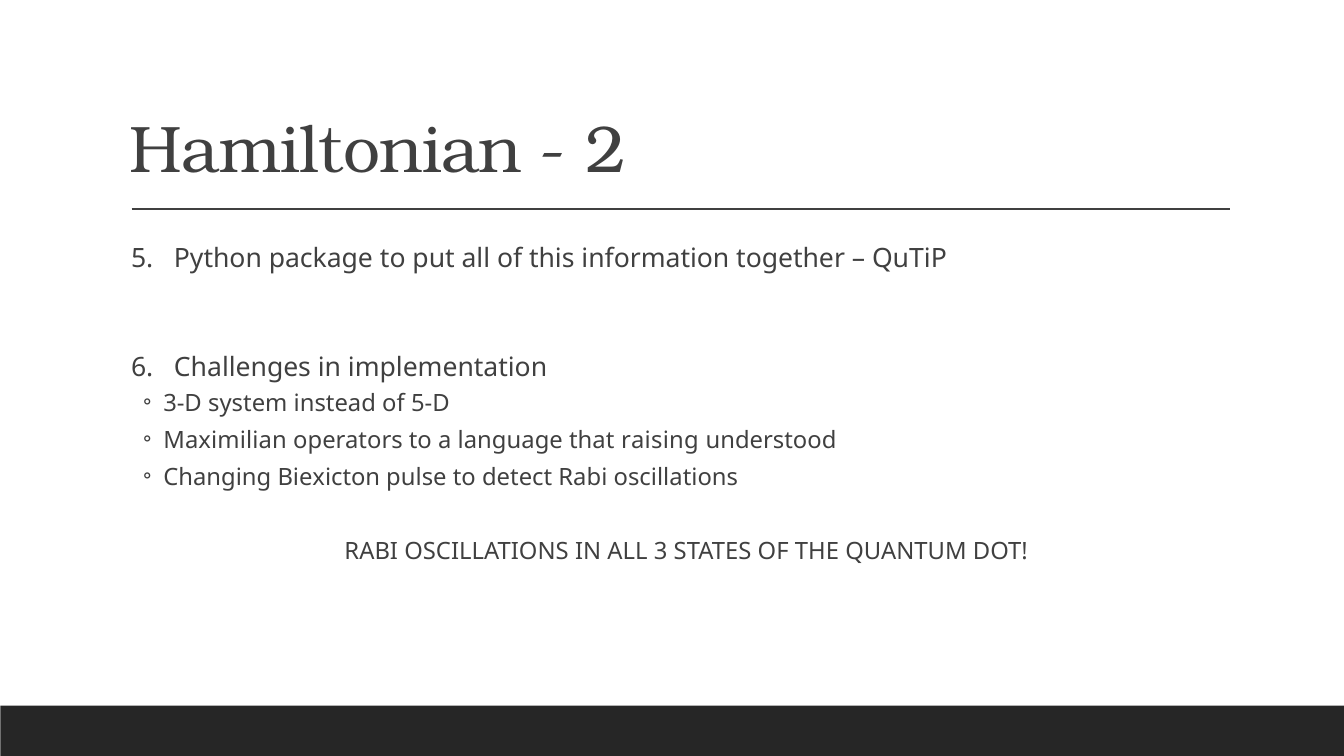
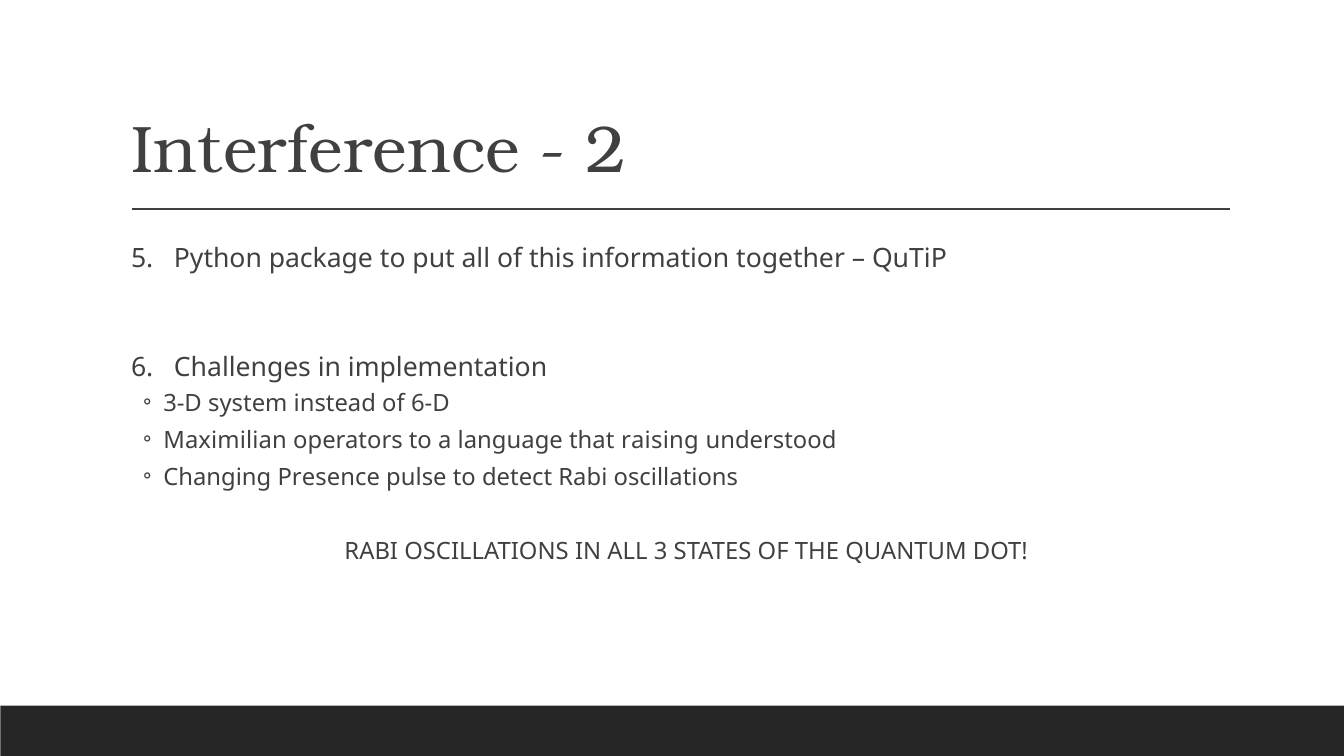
Hamiltonian: Hamiltonian -> Interference (325, 151)
5-D: 5-D -> 6-D (430, 403)
Biexicton: Biexicton -> Presence (329, 477)
